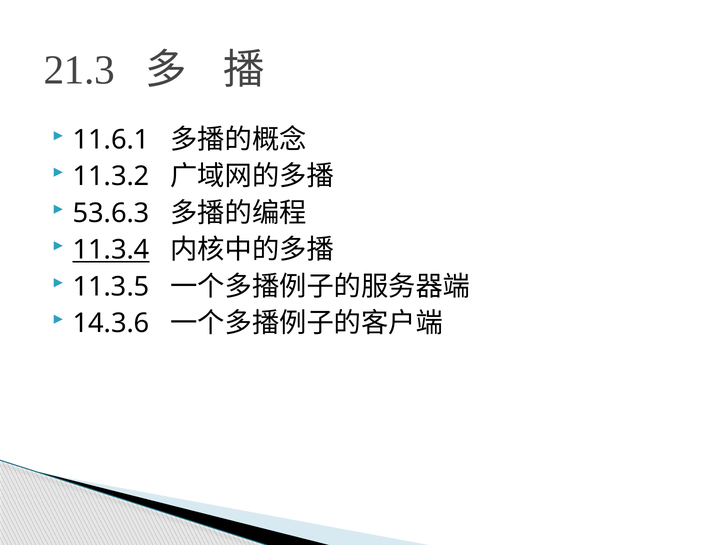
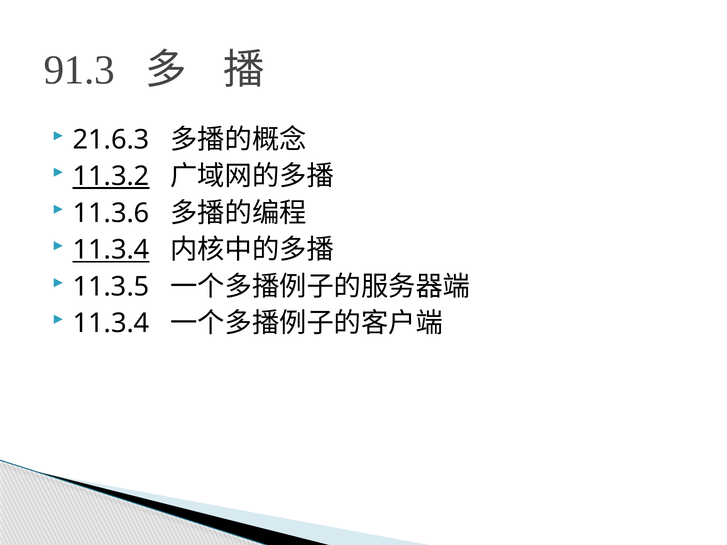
21.3: 21.3 -> 91.3 (79, 70)
11.6.1: 11.6.1 -> 21.6.3 (111, 140)
11.3.2 underline: none -> present (111, 176)
53.6.3: 53.6.3 -> 11.3.6 (111, 213)
14.3.6: 14.3.6 -> 11.3.4 (111, 324)
